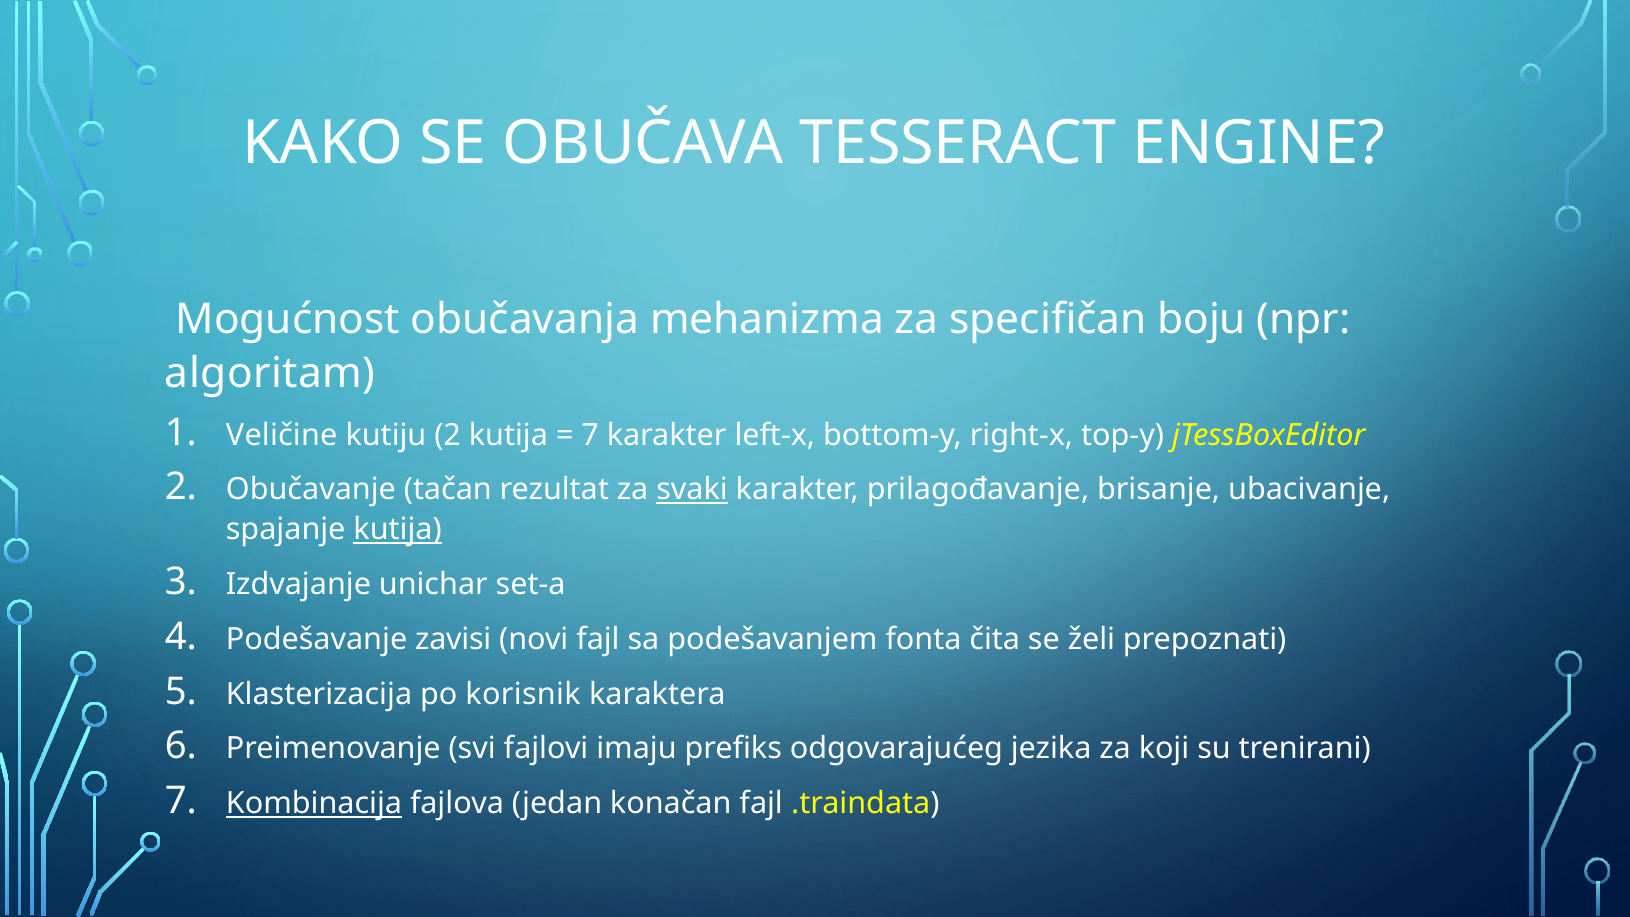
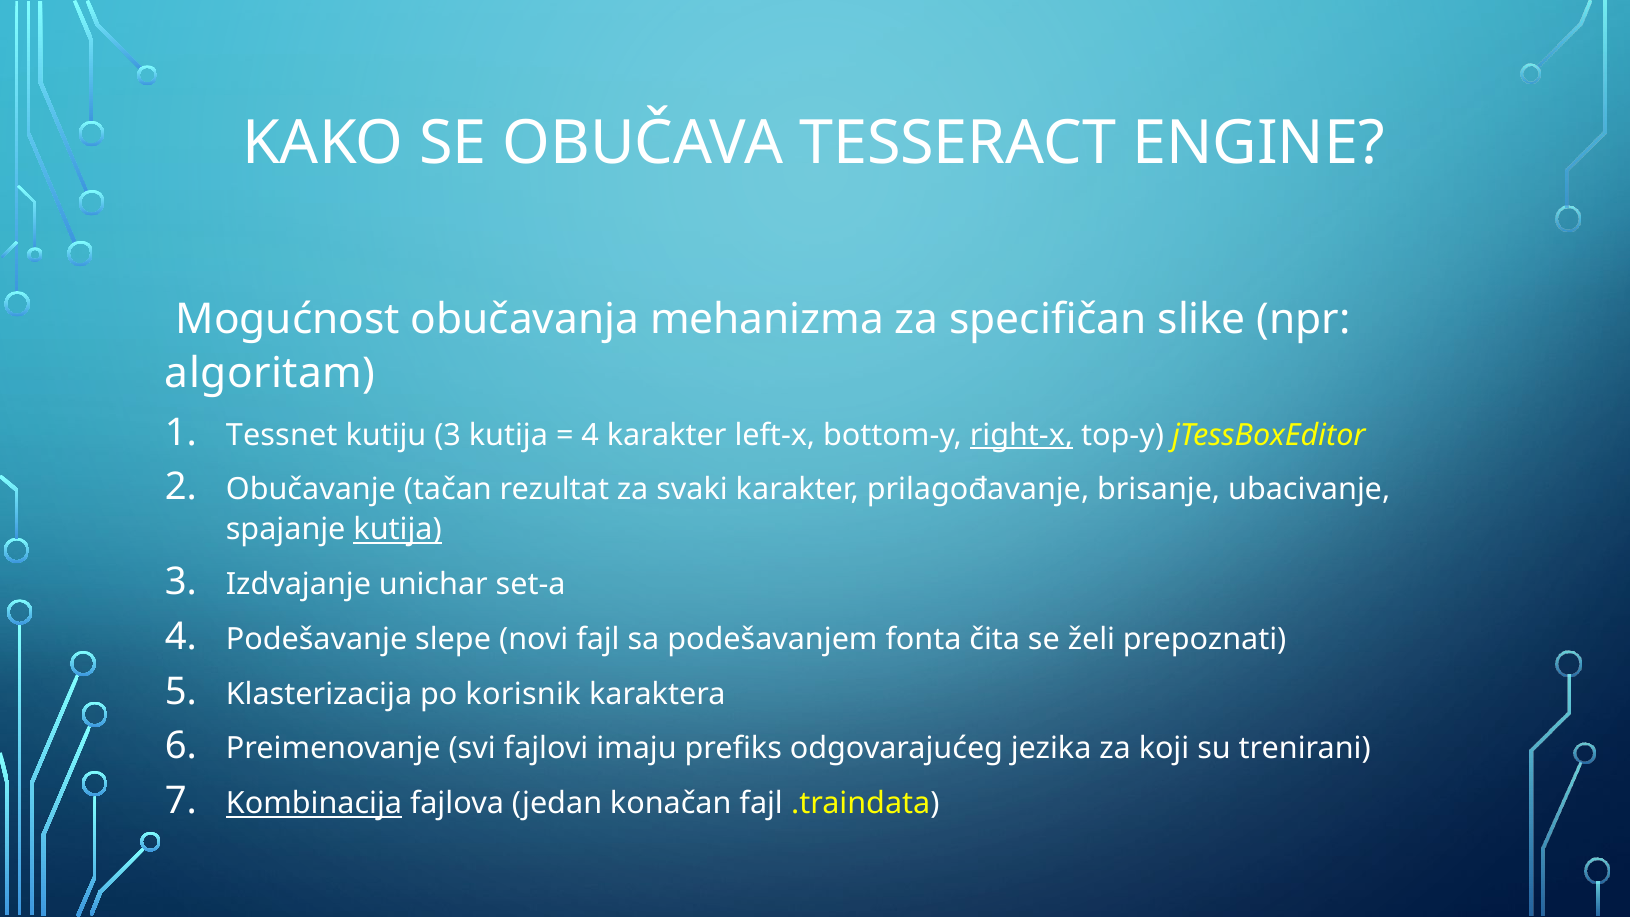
boju: boju -> slike (1202, 319)
Veličine: Veličine -> Tessnet (282, 435)
kutiju 2: 2 -> 3 (448, 435)
7: 7 -> 4 (590, 435)
right-x underline: none -> present (1022, 435)
svaki underline: present -> none (692, 490)
zavisi: zavisi -> slepe (453, 639)
